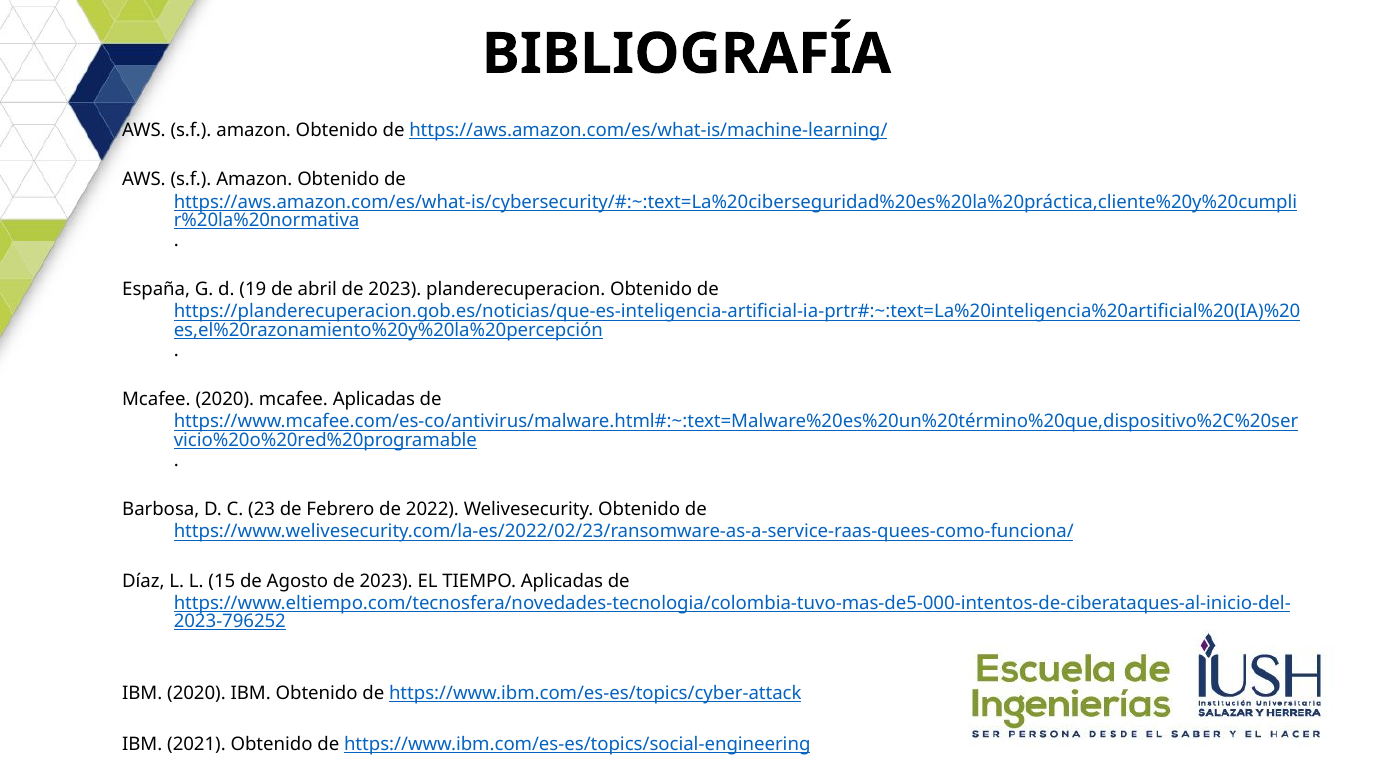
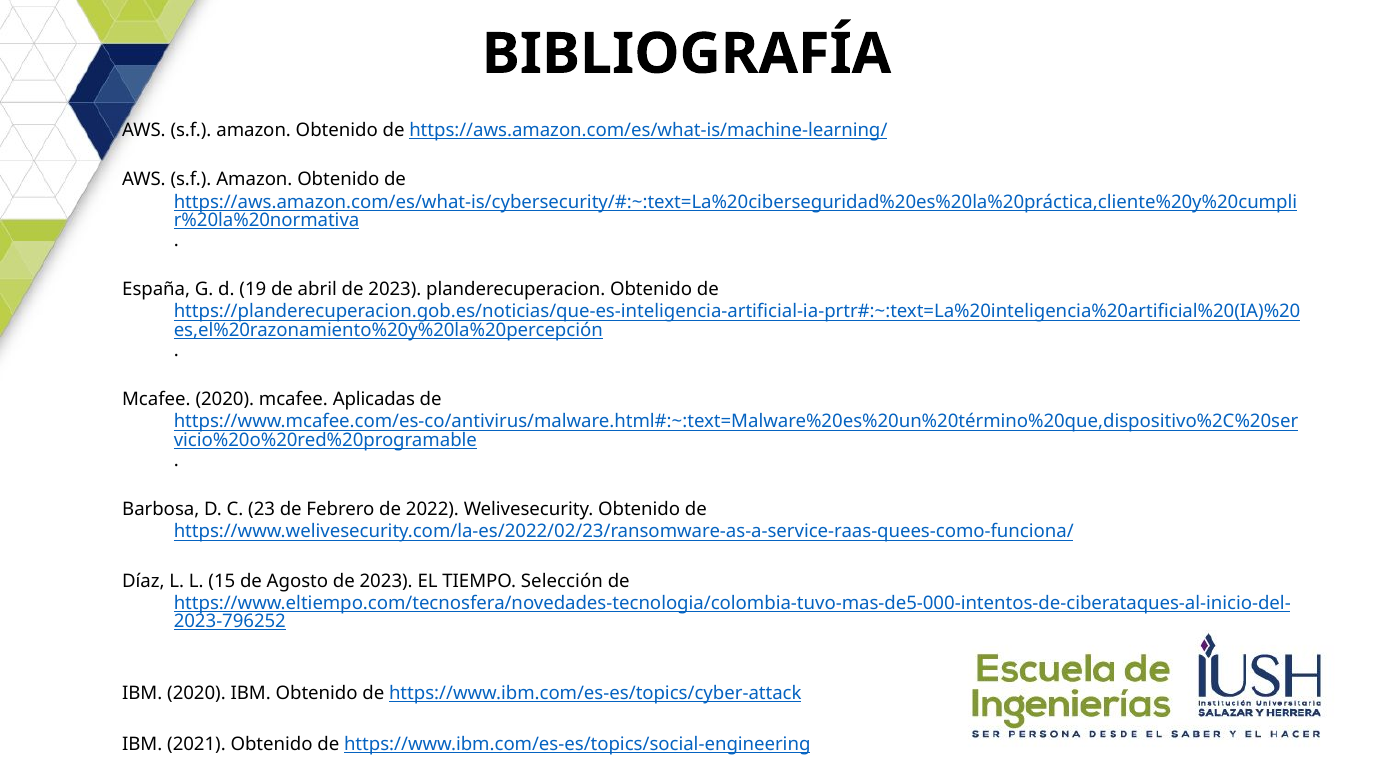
TIEMPO Aplicadas: Aplicadas -> Selección (562, 581)
